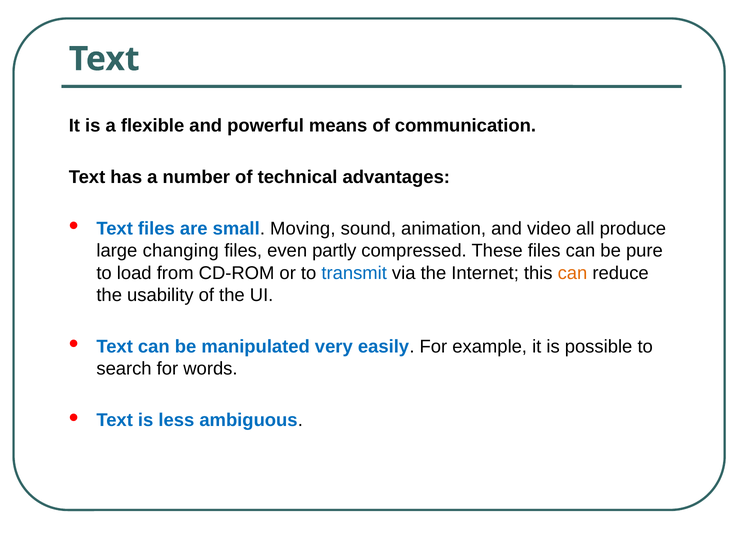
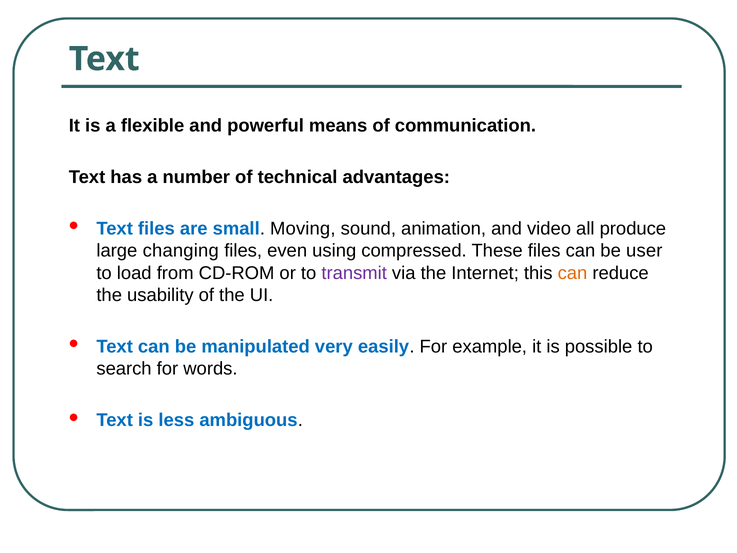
partly: partly -> using (334, 251)
pure: pure -> user (644, 251)
transmit colour: blue -> purple (354, 273)
